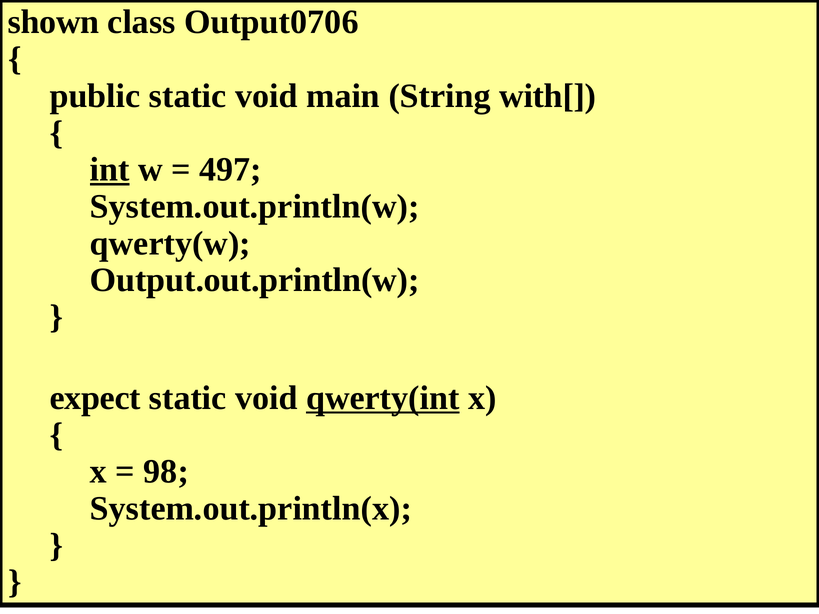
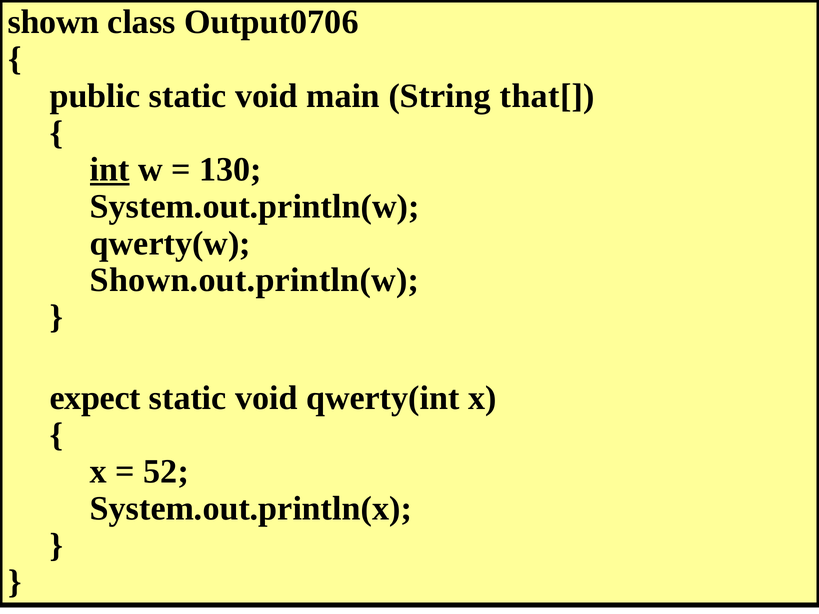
with[: with[ -> that[ (547, 96)
497: 497 -> 130 (230, 170)
Output.out.println(w: Output.out.println(w -> Shown.out.println(w (255, 280)
qwerty(int underline: present -> none (383, 398)
98: 98 -> 52 (166, 472)
